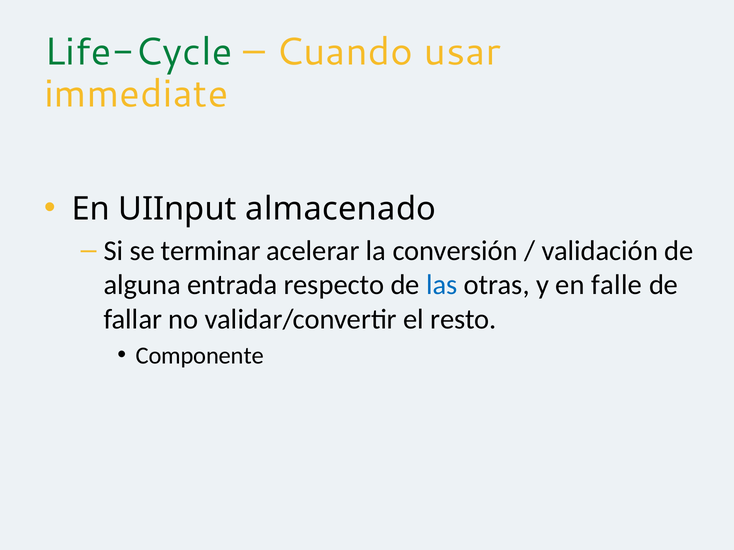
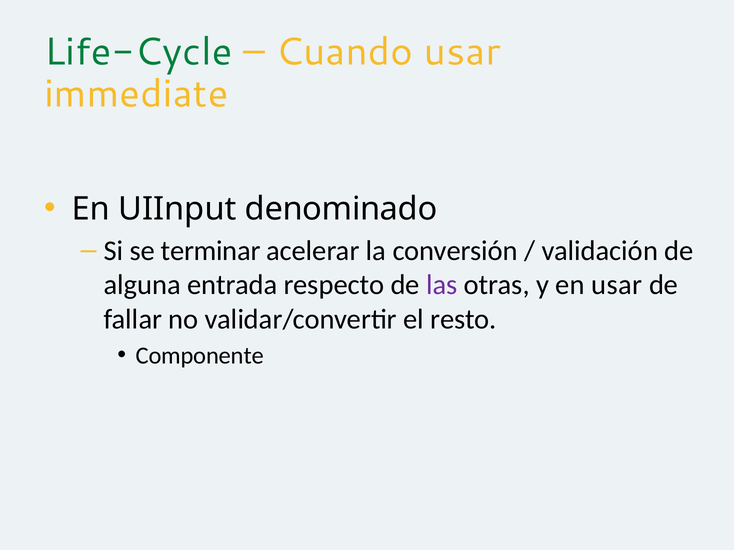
almacenado: almacenado -> denominado (341, 209)
las colour: blue -> purple (442, 285)
en falle: falle -> usar (617, 285)
